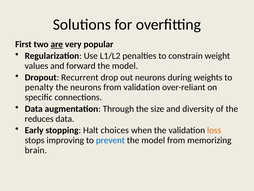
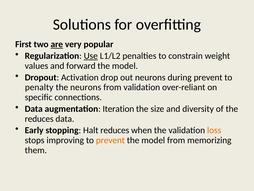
Use underline: none -> present (91, 56)
Recurrent: Recurrent -> Activation (80, 77)
during weights: weights -> prevent (208, 77)
Through: Through -> Iteration (118, 109)
Halt choices: choices -> reduces (115, 130)
prevent colour: blue -> orange (110, 140)
brain: brain -> them (36, 150)
